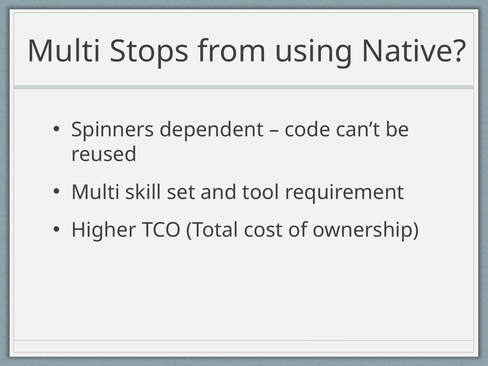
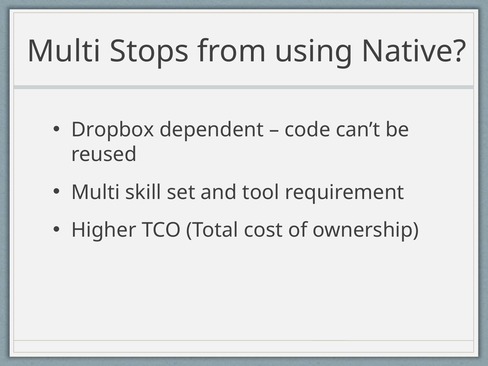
Spinners: Spinners -> Dropbox (113, 130)
